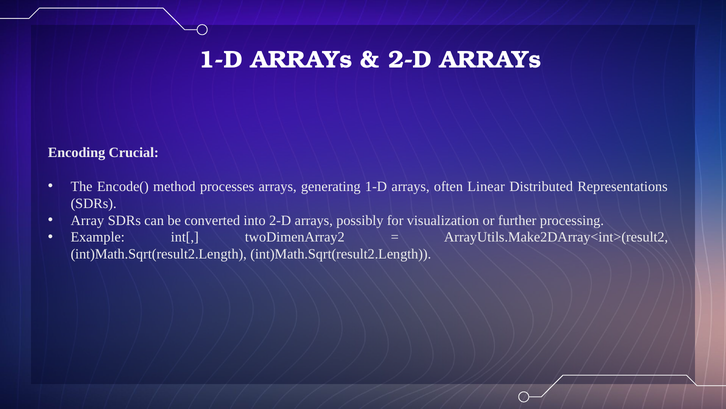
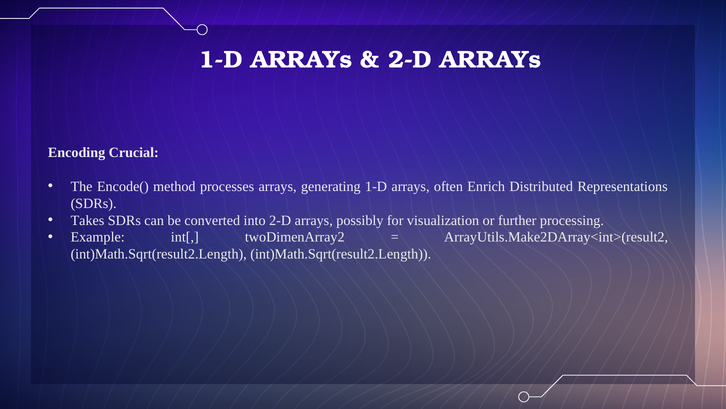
Linear: Linear -> Enrich (486, 186)
Array: Array -> Takes (87, 220)
